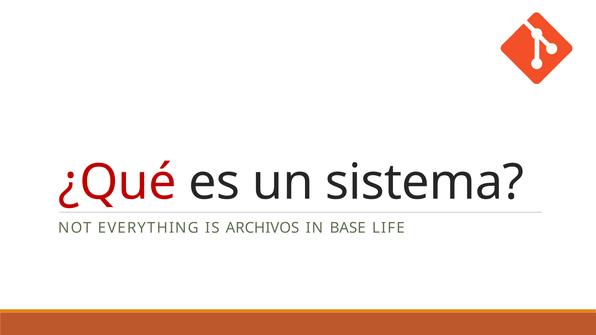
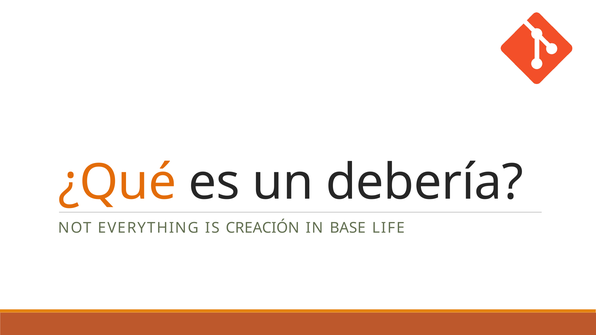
¿Qué colour: red -> orange (117, 183)
sistema: sistema -> debería (424, 183)
ARCHIVOS: ARCHIVOS -> CREACIÓN (263, 228)
